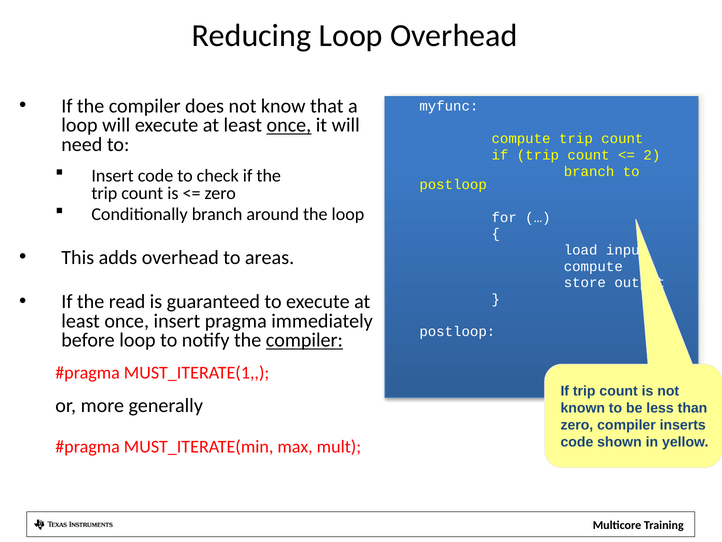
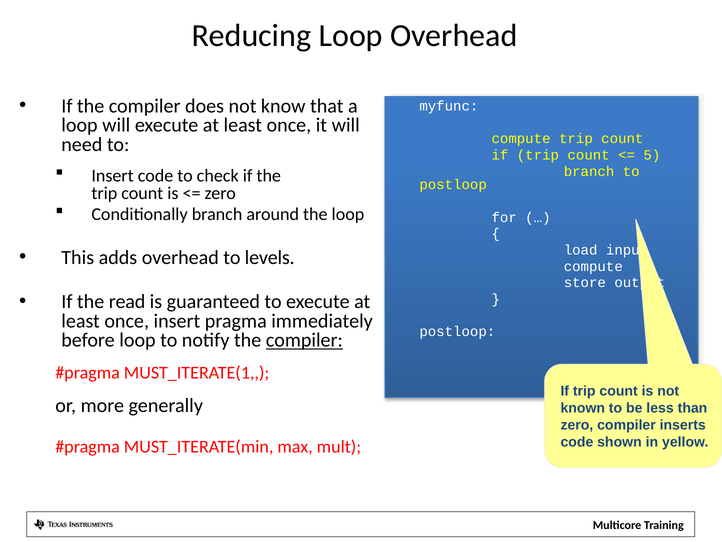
once underline: present -> none (289, 125)
2: 2 -> 5 (652, 155)
areas: areas -> levels (270, 257)
